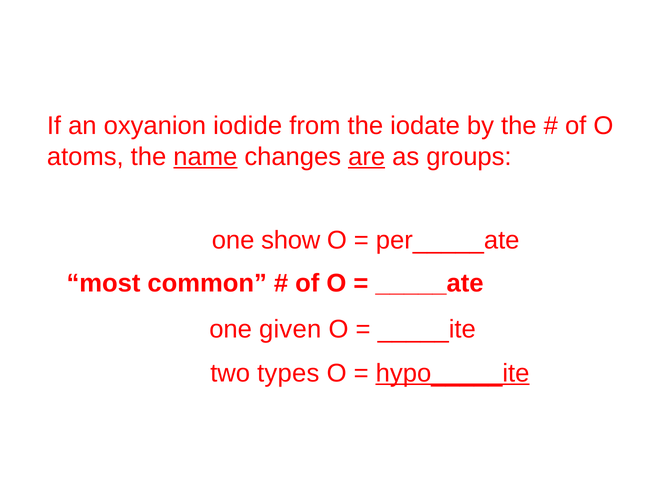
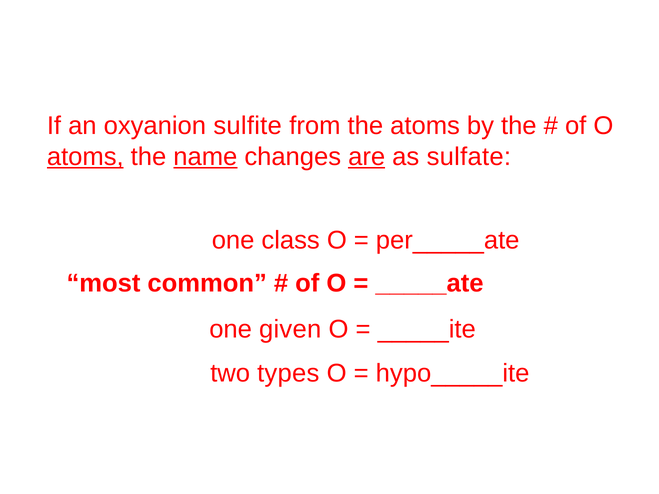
iodide: iodide -> sulfite (248, 126)
the iodate: iodate -> atoms (425, 126)
atoms underline: none -> present (85, 157)
groups: groups -> sulfate (469, 157)
show: show -> class (291, 241)
hypo_____ite underline: present -> none (453, 373)
